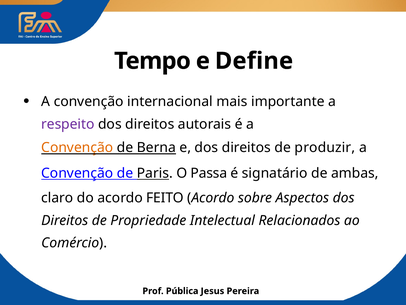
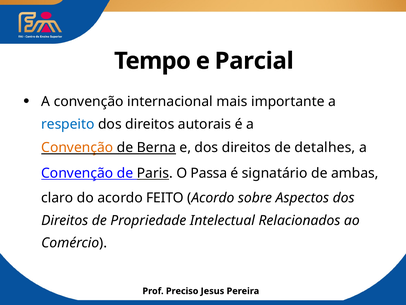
Define: Define -> Parcial (254, 61)
respeito colour: purple -> blue (68, 124)
produzir: produzir -> detalhes (325, 147)
Pública: Pública -> Preciso (182, 291)
